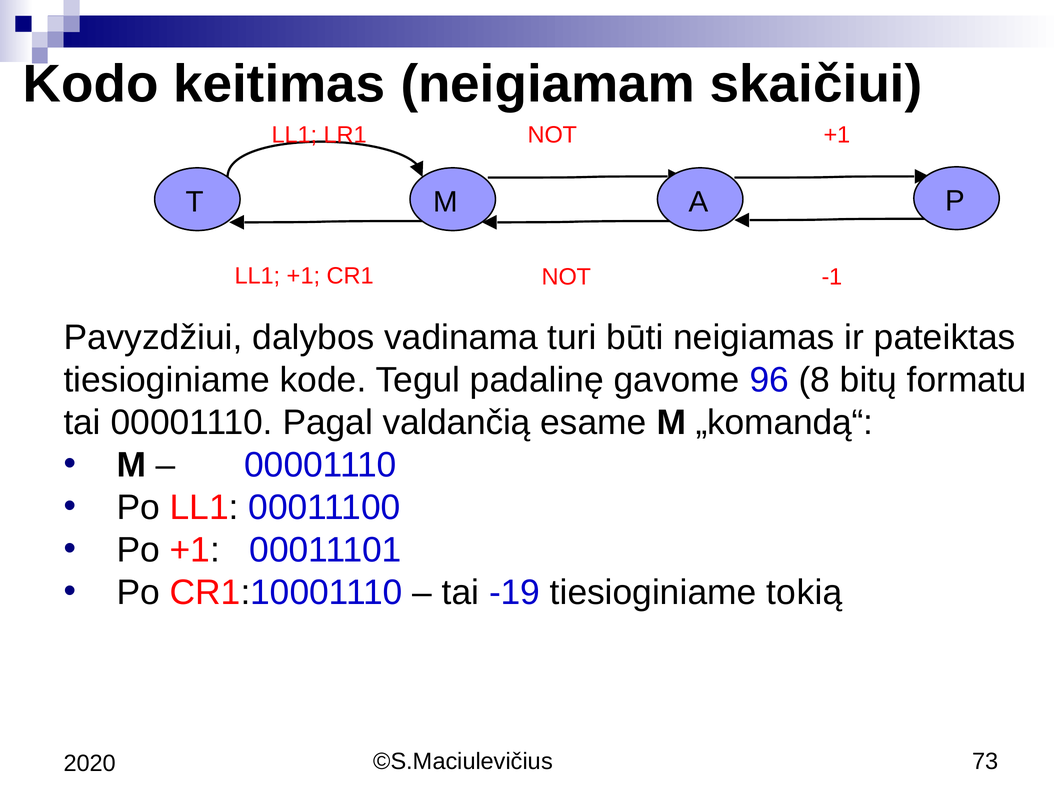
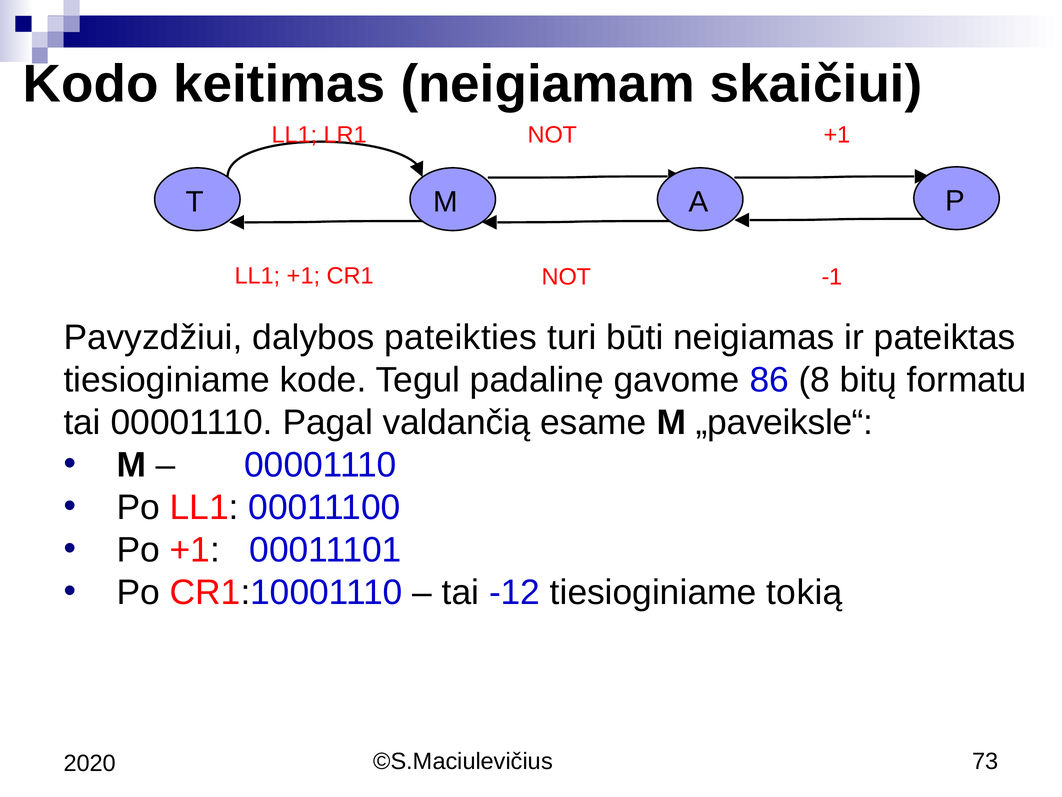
vadinama: vadinama -> pateikties (461, 337)
96: 96 -> 86 (769, 380)
„komandą“: „komandą“ -> „paveiksle“ (785, 422)
-19: -19 -> -12 (515, 592)
